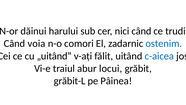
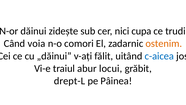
harului: harului -> zidește (63, 31)
nici când: când -> cupa (141, 31)
ostenim colour: blue -> orange (164, 43)
„uitând: „uitând -> „dăinui (54, 56)
grăbit-L: grăbit-L -> drept-L (70, 81)
